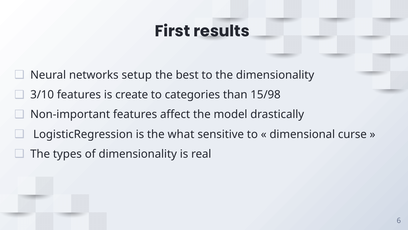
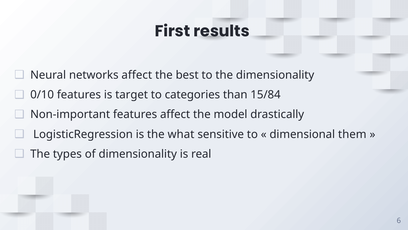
networks setup: setup -> affect (137, 75)
3/10: 3/10 -> 0/10 (42, 95)
create: create -> target (132, 95)
15/98: 15/98 -> 15/84 (266, 95)
curse: curse -> them (352, 134)
